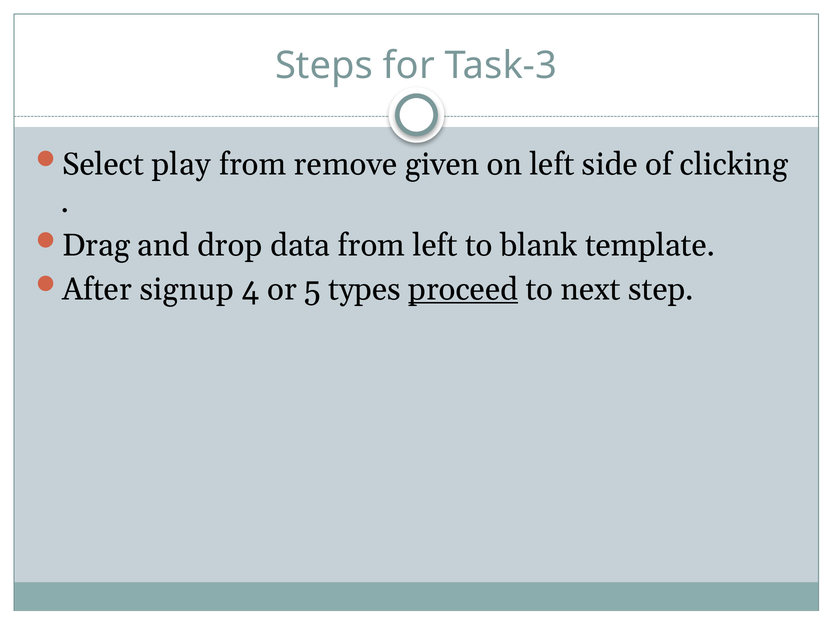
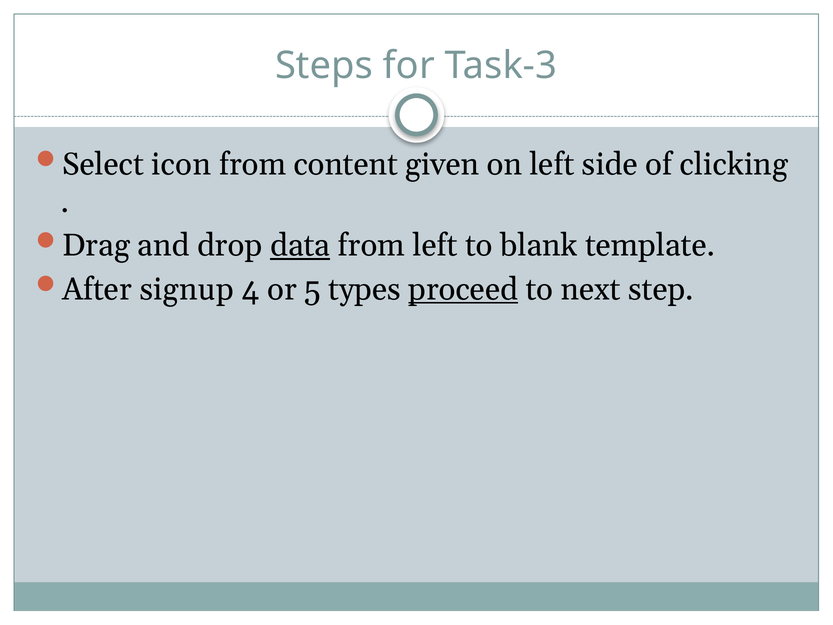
play: play -> icon (181, 164)
remove: remove -> content (346, 164)
data underline: none -> present (300, 245)
